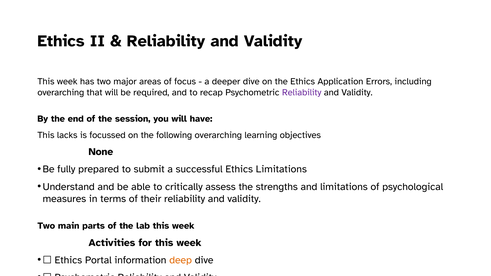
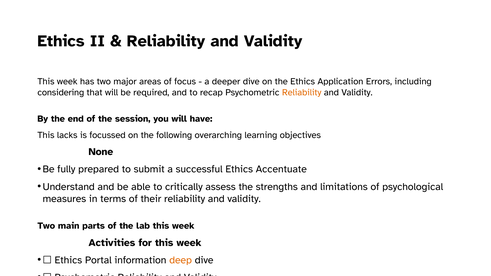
overarching: overarching -> considering (61, 93)
Reliability colour: purple -> orange (302, 93)
Ethics Limitations: Limitations -> Accentuate (281, 169)
